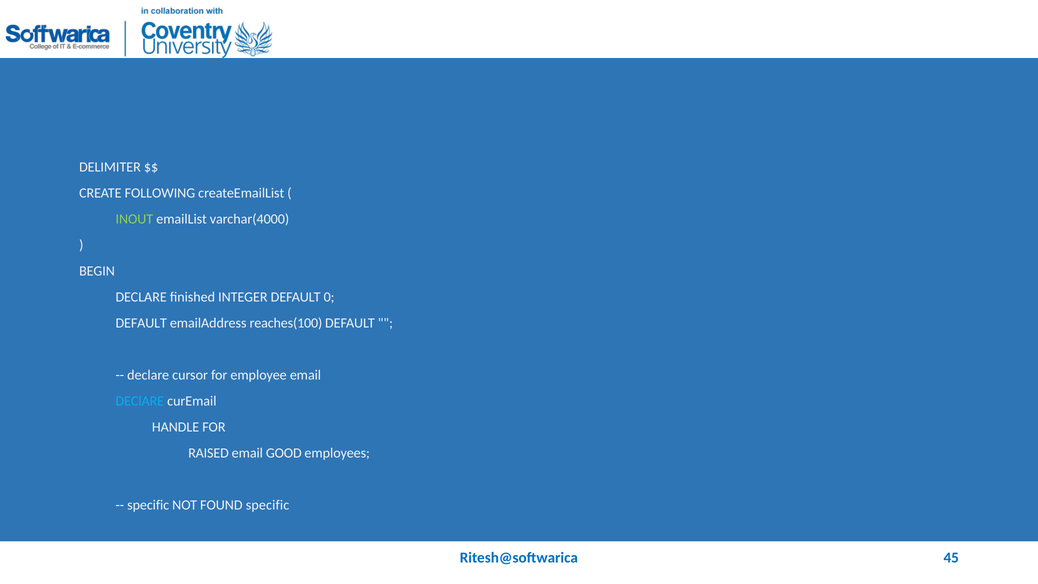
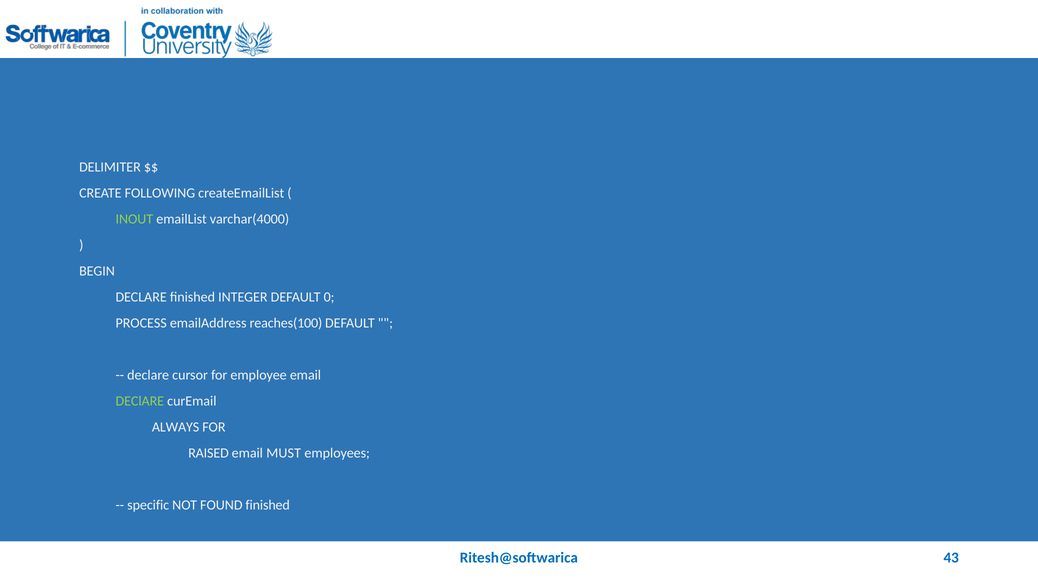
DEFAULT: DEFAULT -> PROCESS (141, 323)
DEClARE colour: light blue -> light green (140, 401)
HANDLE: HANDLE -> ALWAYS (176, 427)
GOOD: GOOD -> MUST (284, 453)
FOUND specific: specific -> finished (268, 505)
45: 45 -> 43 (951, 558)
